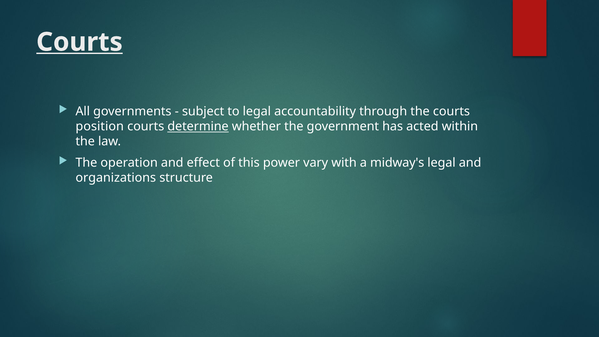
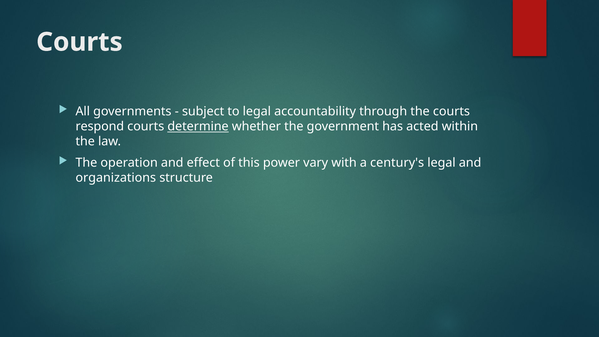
Courts underline: present -> none (79, 42)
position: position -> respond (100, 126)
midway's: midway's -> century's (397, 163)
